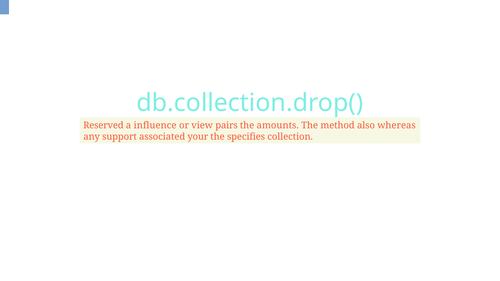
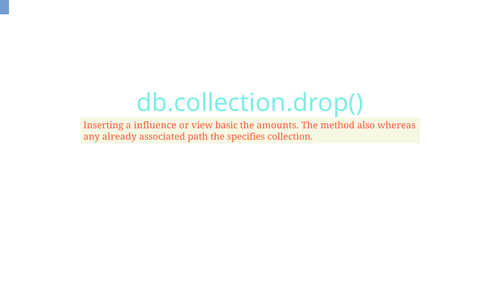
Reserved: Reserved -> Inserting (103, 125)
pairs: pairs -> basic (226, 125)
support: support -> already (119, 137)
your: your -> path (198, 137)
